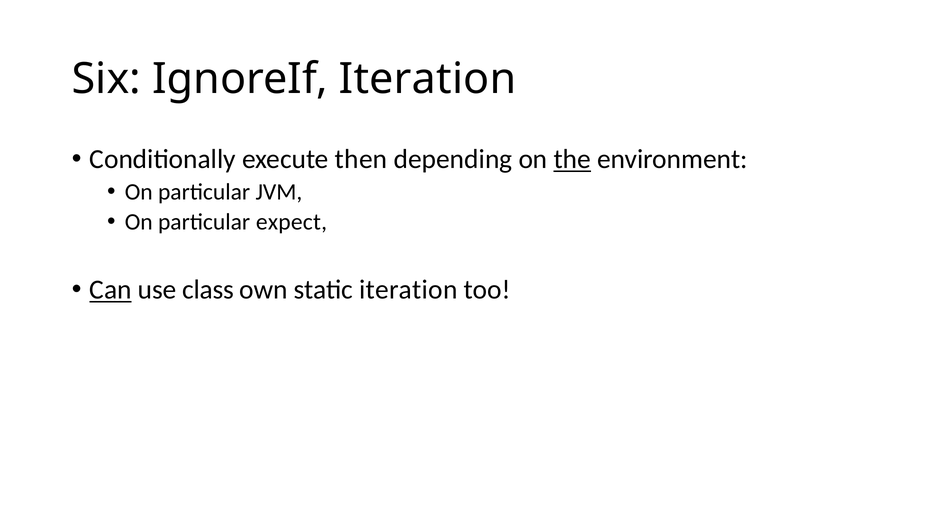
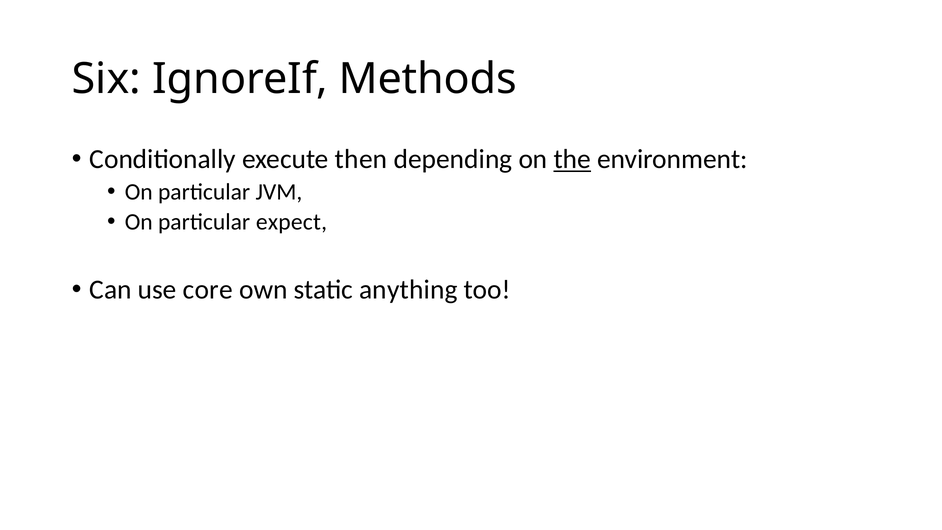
IgnoreIf Iteration: Iteration -> Methods (428, 79)
Can underline: present -> none (111, 290)
class: class -> core (208, 290)
static iteration: iteration -> anything (408, 290)
